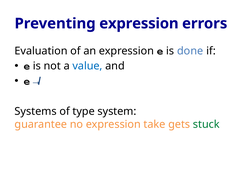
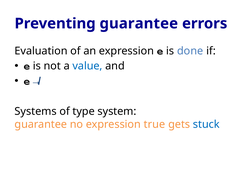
Preventing expression: expression -> guarantee (139, 24)
take: take -> true (154, 124)
stuck colour: green -> blue (206, 124)
